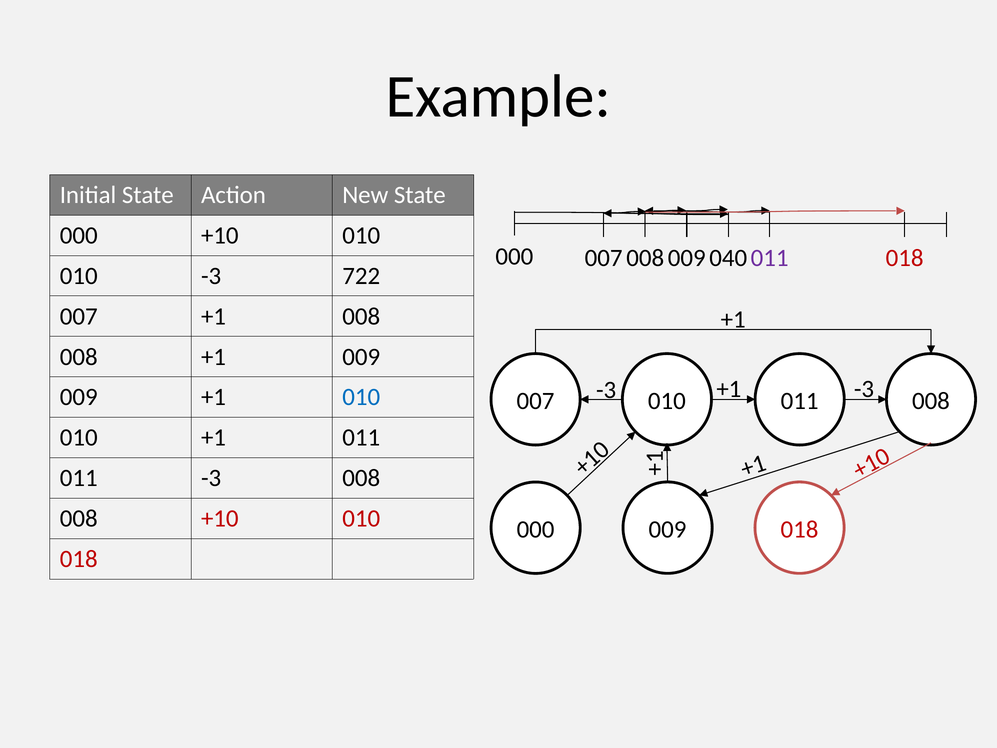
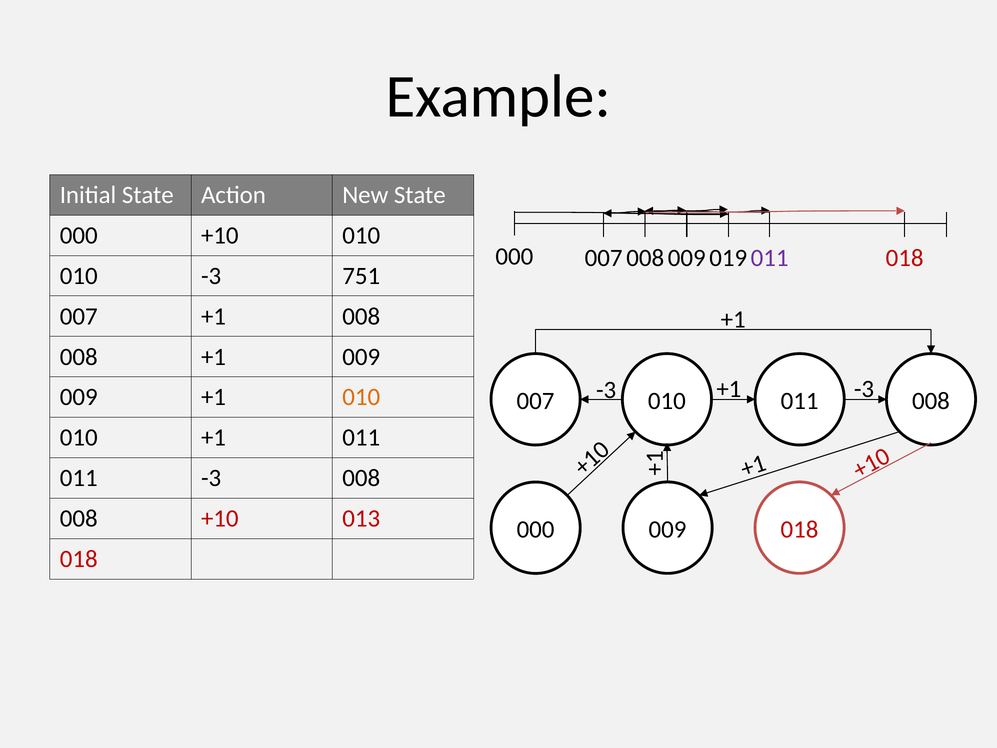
040: 040 -> 019 (728, 258)
722: 722 -> 751 (361, 276)
010 colour: blue -> orange (361, 397)
008 +10 010: 010 -> 013 (361, 518)
